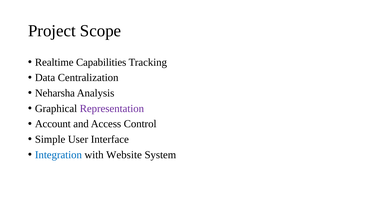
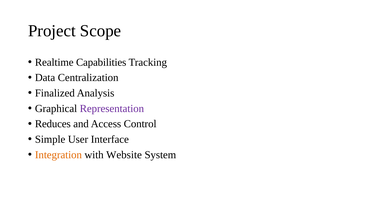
Neharsha: Neharsha -> Finalized (55, 93)
Account: Account -> Reduces (53, 124)
Integration colour: blue -> orange (58, 155)
